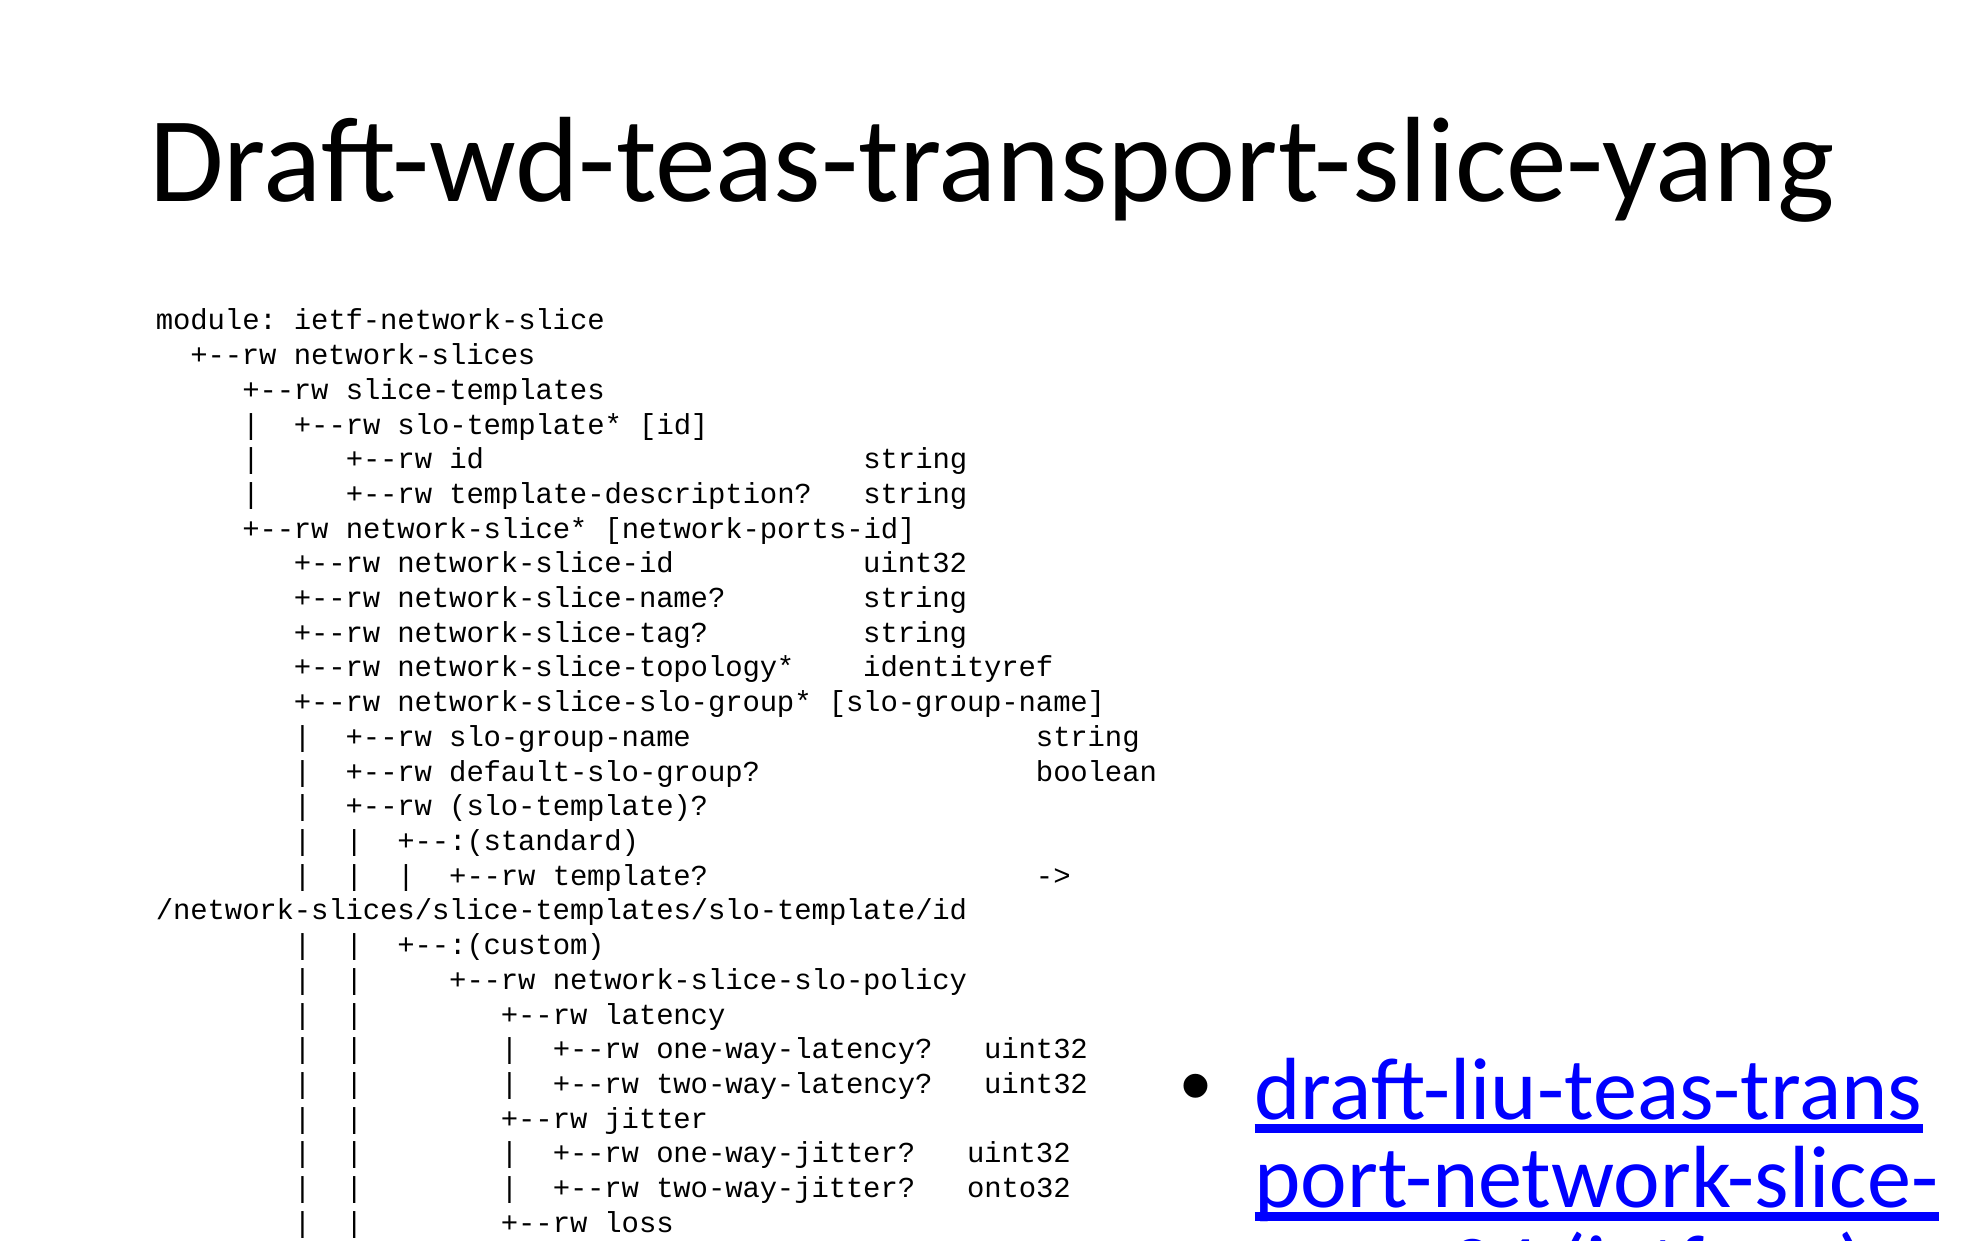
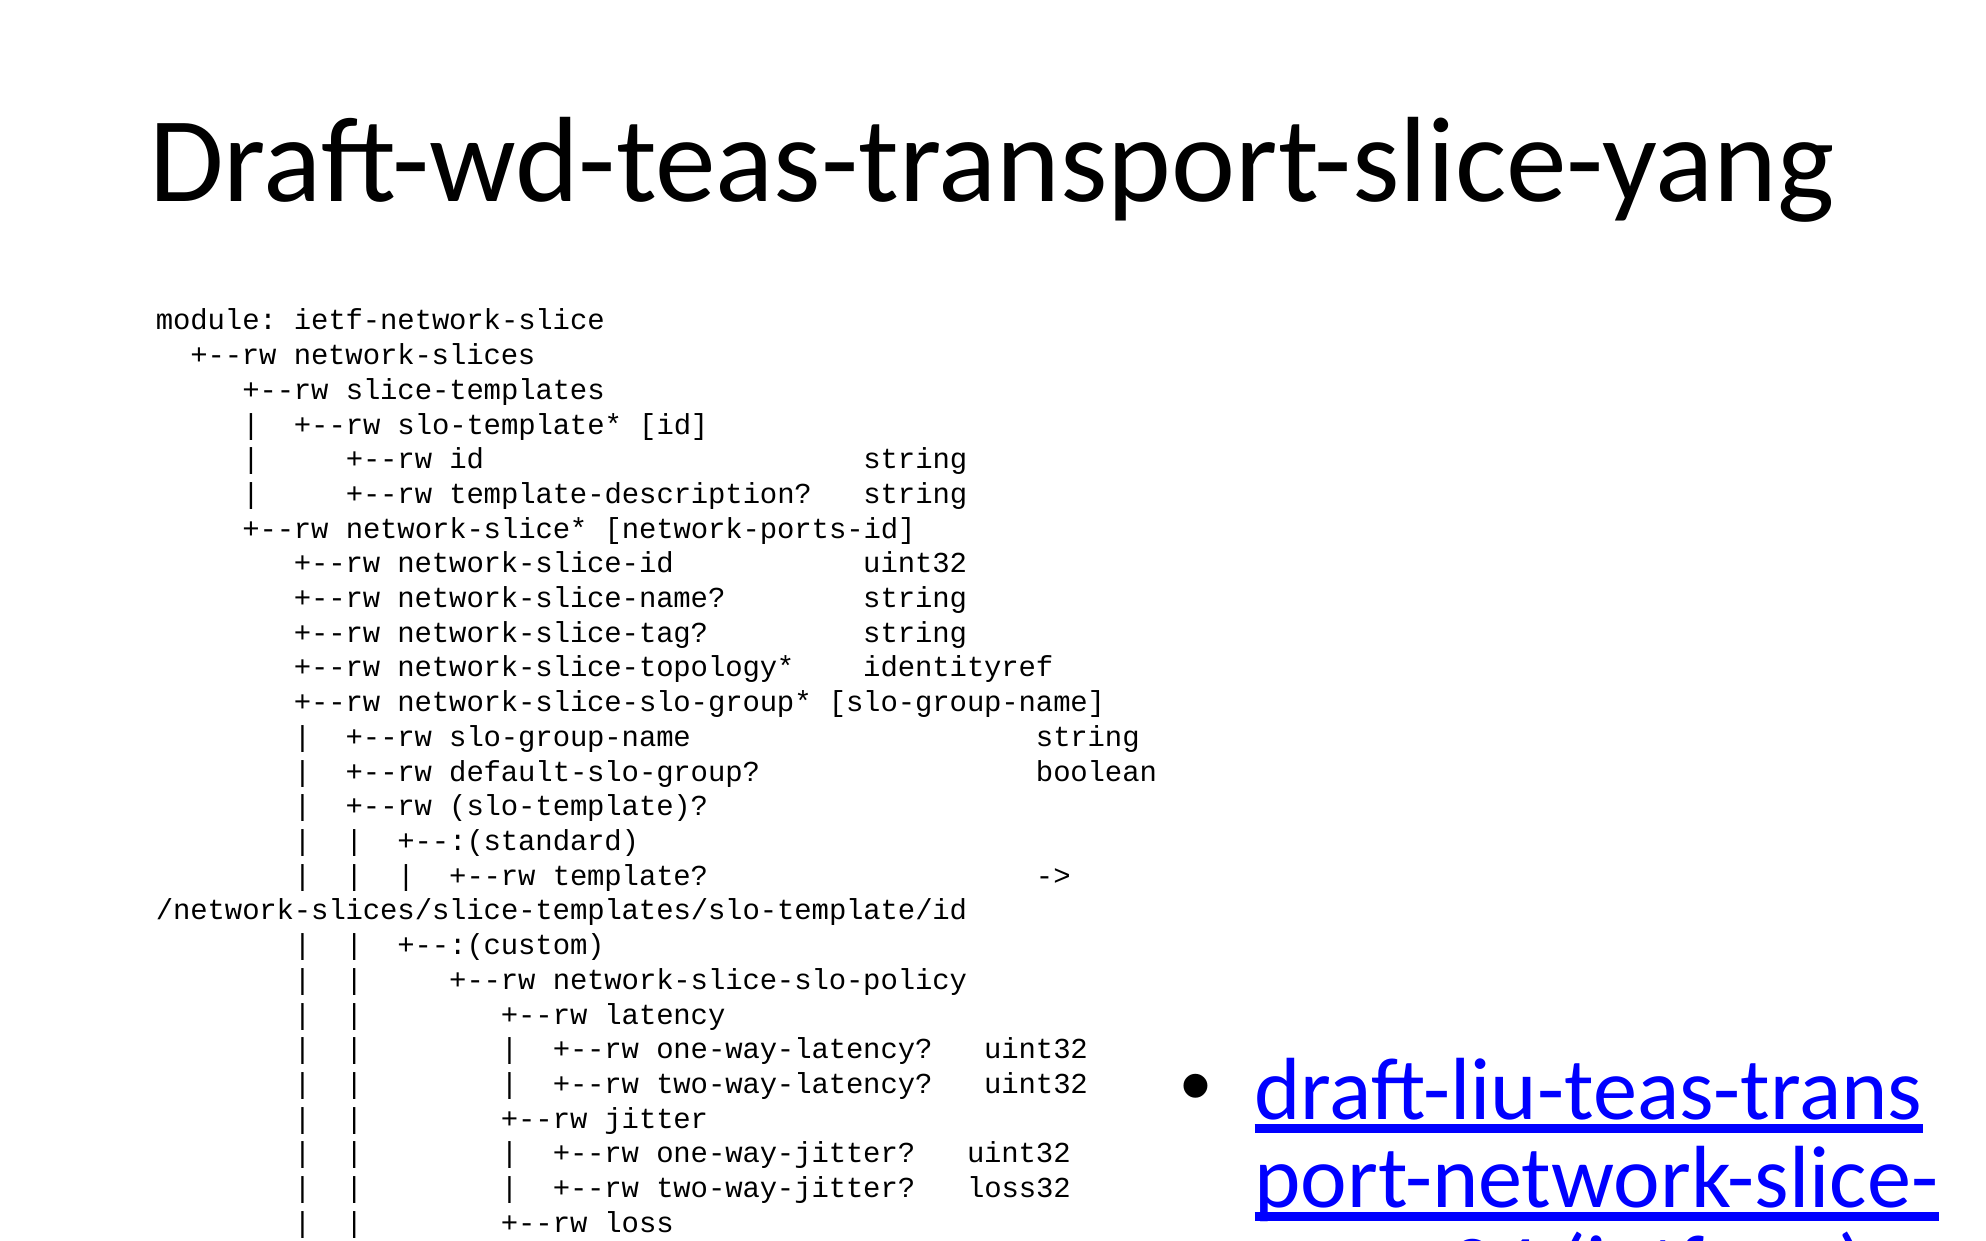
onto32: onto32 -> loss32 (1019, 1188)
